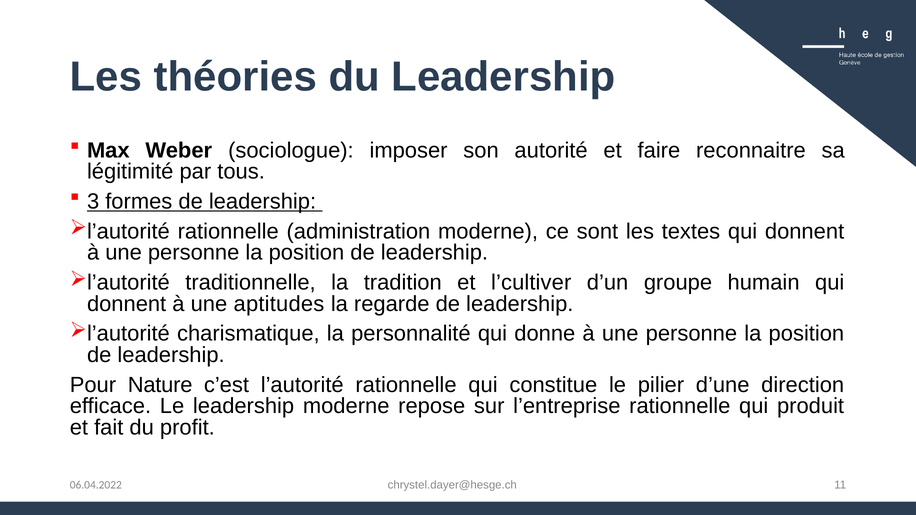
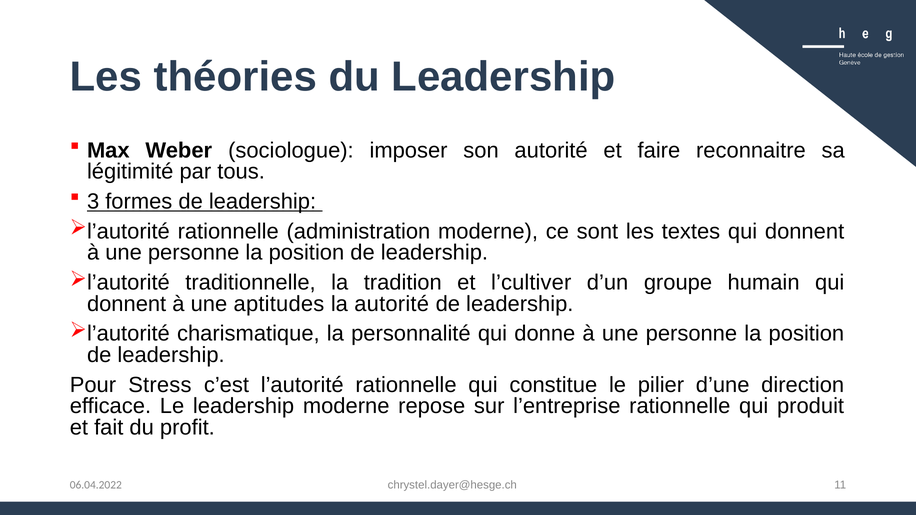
la regarde: regarde -> autorité (392, 304)
Nature: Nature -> Stress (160, 385)
